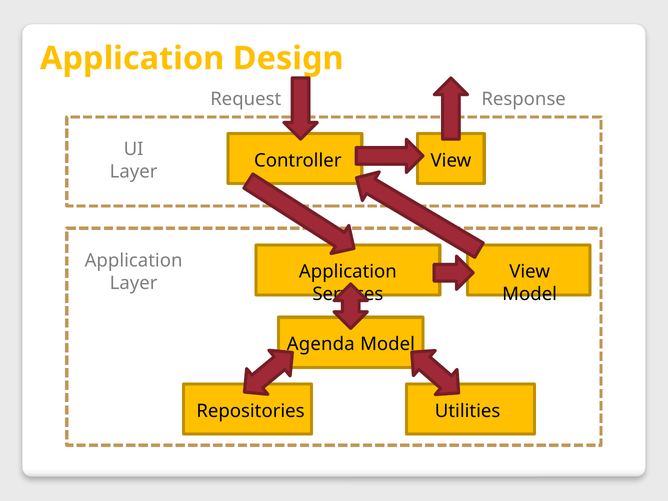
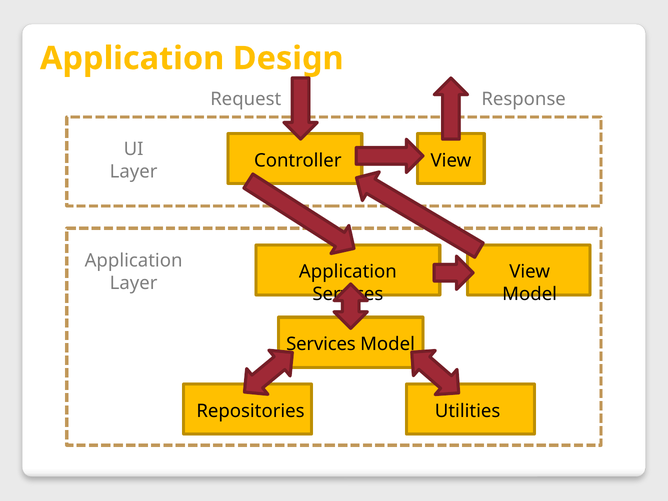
Agenda: Agenda -> Services (321, 344)
